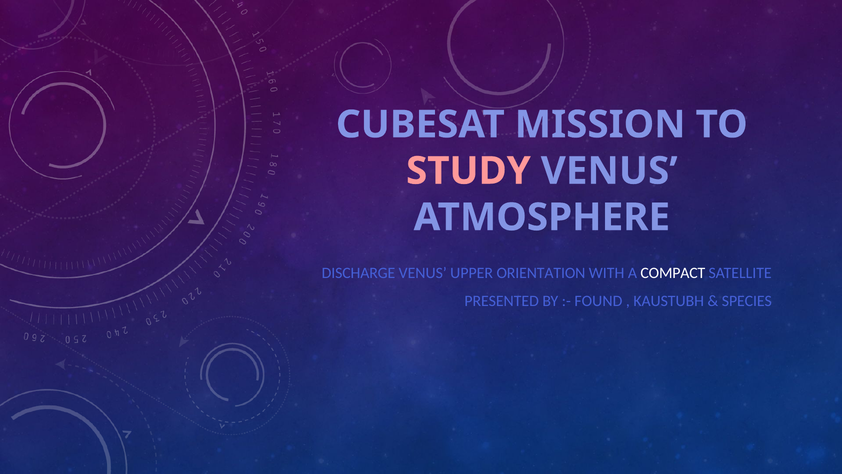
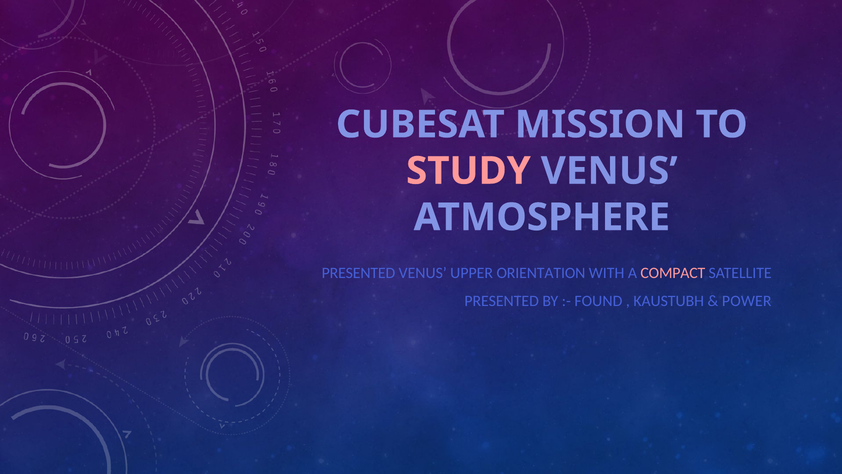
DISCHARGE: DISCHARGE -> PRESENTED (358, 273)
COMPACT colour: white -> pink (673, 273)
SPECIES: SPECIES -> POWER (747, 301)
